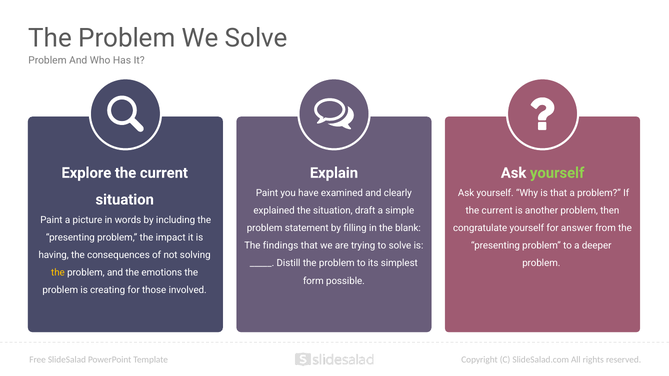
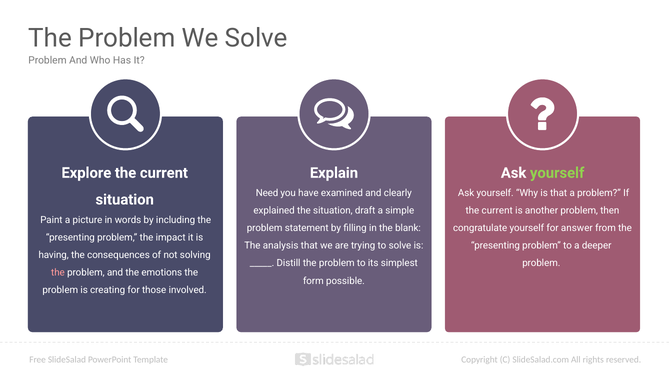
Paint: Paint -> Need (267, 193)
findings: findings -> analysis (281, 246)
the colour: yellow -> pink (58, 273)
